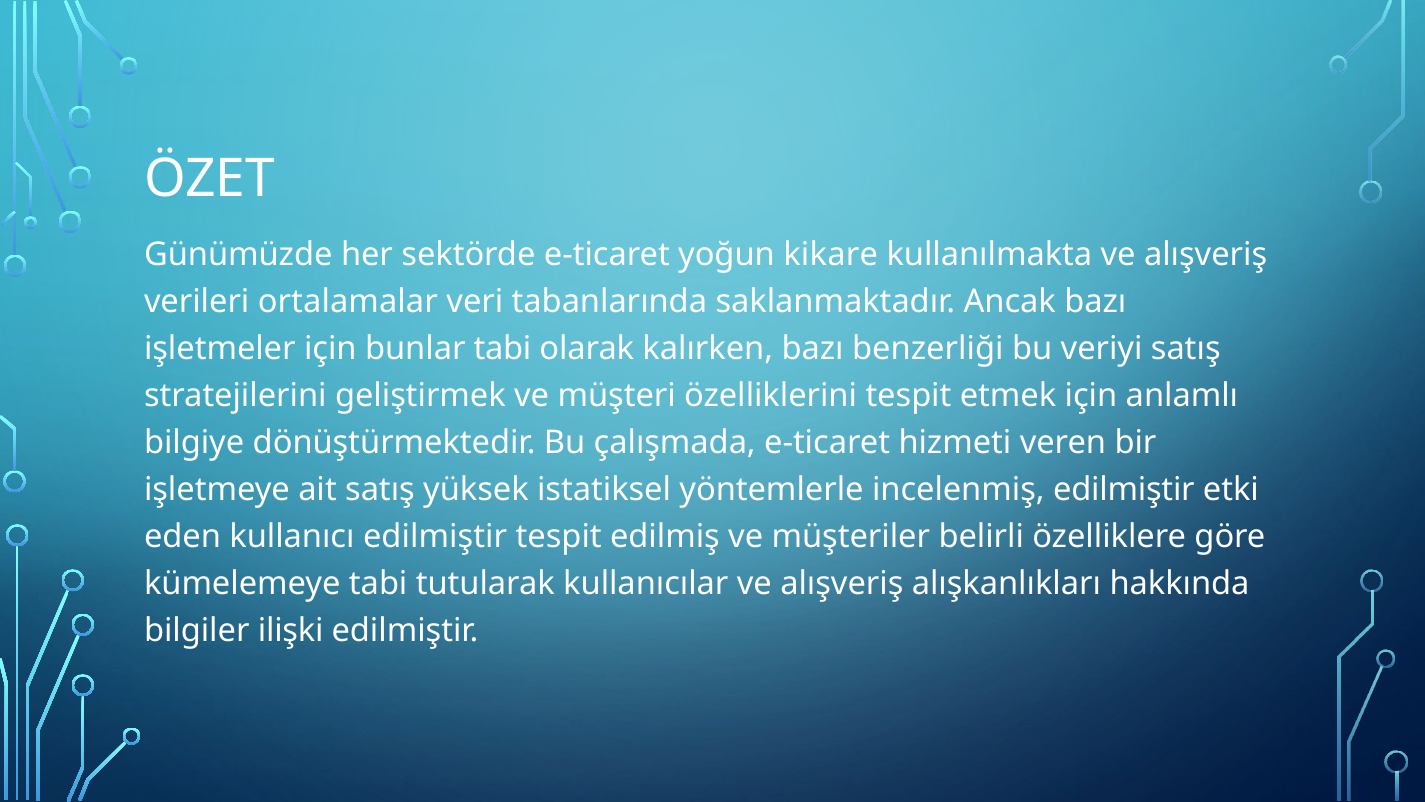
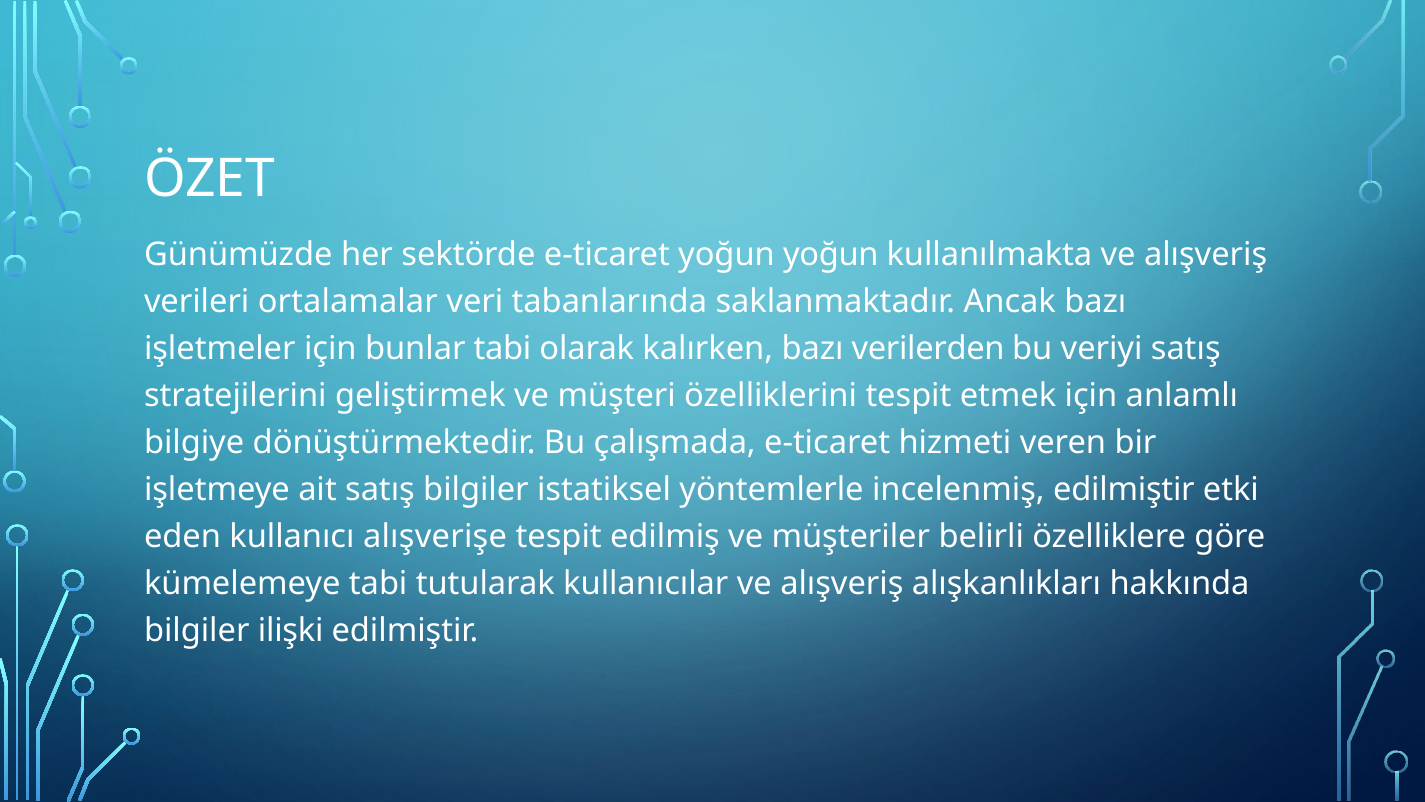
yoğun kikare: kikare -> yoğun (831, 254)
benzerliği: benzerliği -> verilerden (928, 348)
satış yüksek: yüksek -> bilgiler (476, 489)
kullanıcı edilmiştir: edilmiştir -> alışverişe (435, 536)
